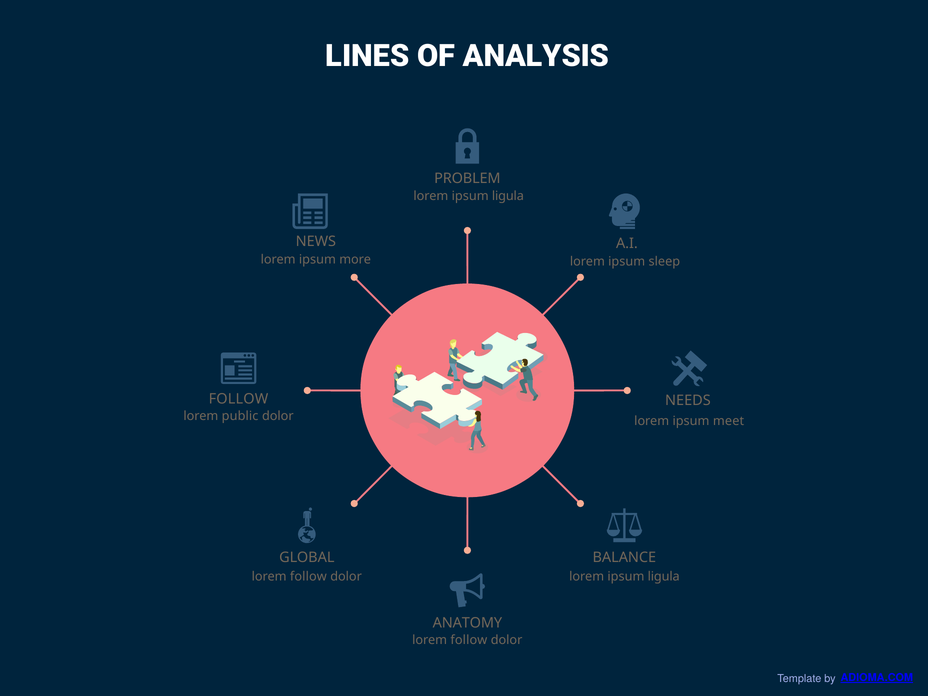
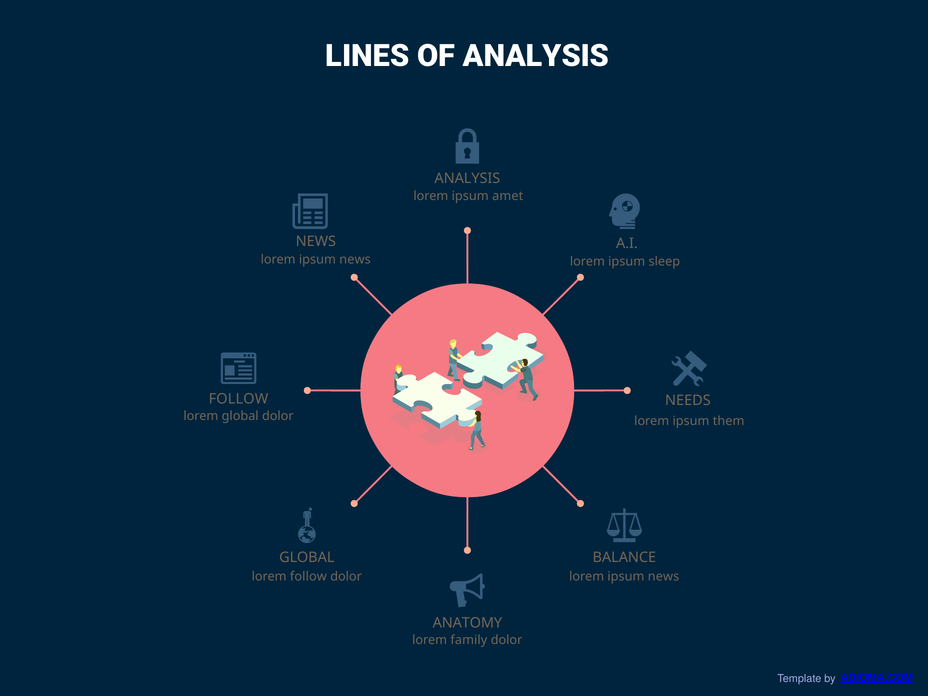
PROBLEM: PROBLEM -> ANALYSIS (467, 178)
ligula: ligula -> amet (508, 196)
more: more -> news (355, 260)
lorem public: public -> global (240, 416)
meet: meet -> them (729, 421)
ligula: ligula -> news (664, 576)
follow: follow -> family (469, 640)
